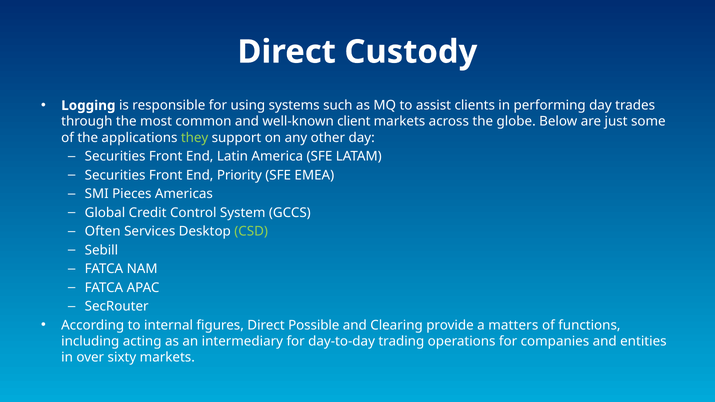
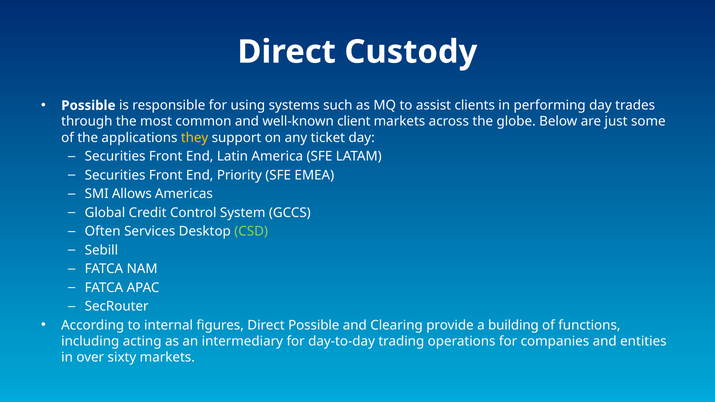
Logging: Logging -> Possible (88, 106)
they colour: light green -> yellow (195, 138)
other: other -> ticket (328, 138)
Pieces: Pieces -> Allows (132, 194)
matters: matters -> building (513, 325)
